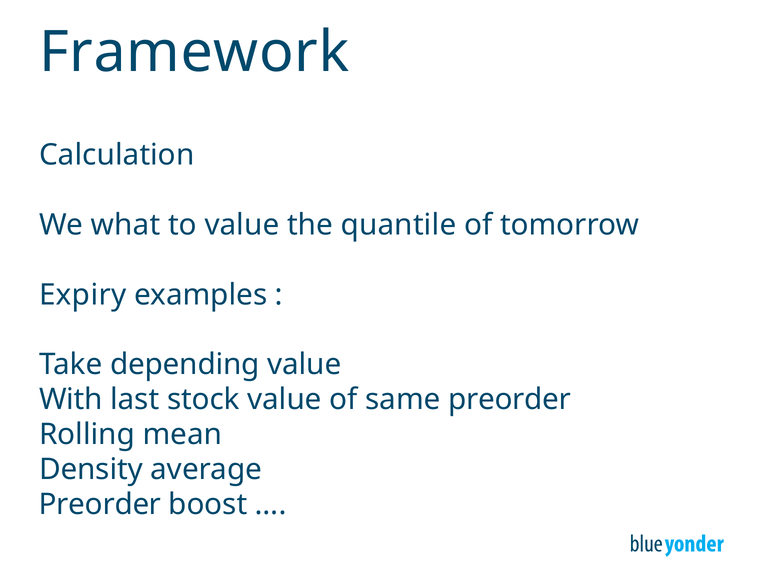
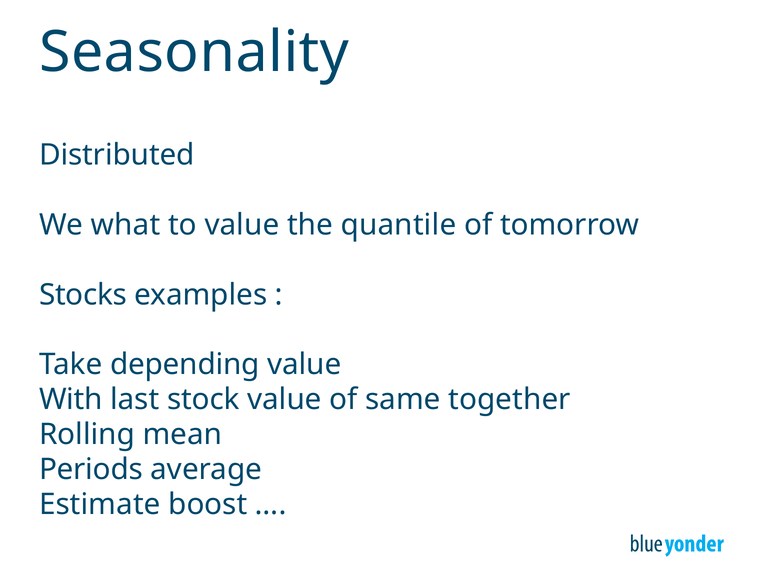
Framework: Framework -> Seasonality (194, 52)
Calculation: Calculation -> Distributed (117, 155)
Expiry: Expiry -> Stocks (83, 295)
same preorder: preorder -> together (509, 399)
Density: Density -> Periods (91, 469)
Preorder: Preorder -> Estimate (100, 504)
